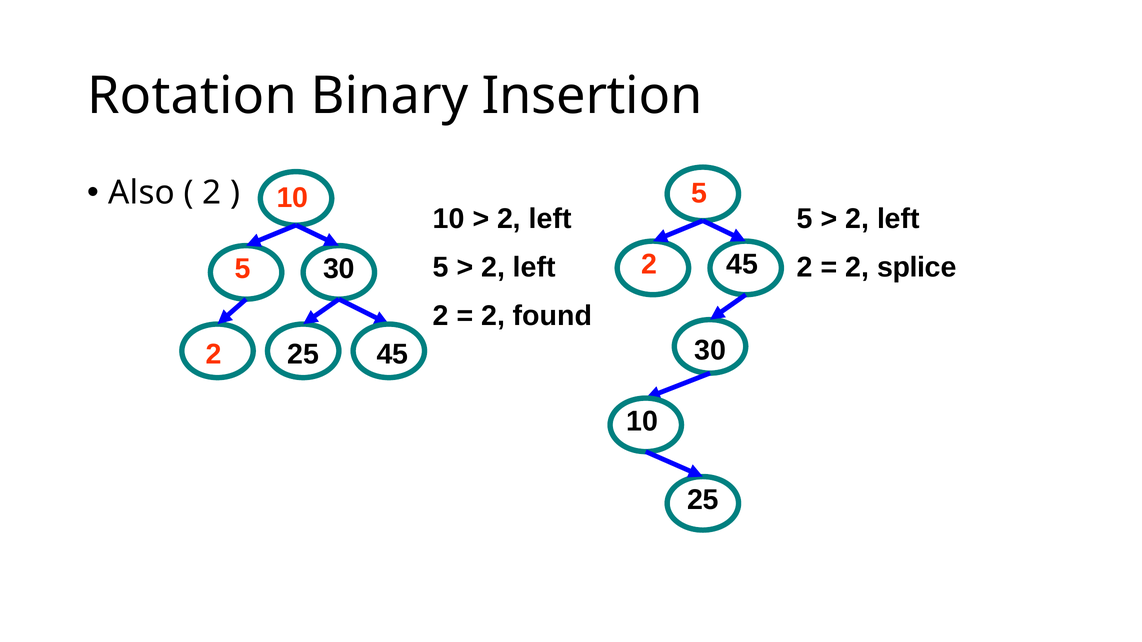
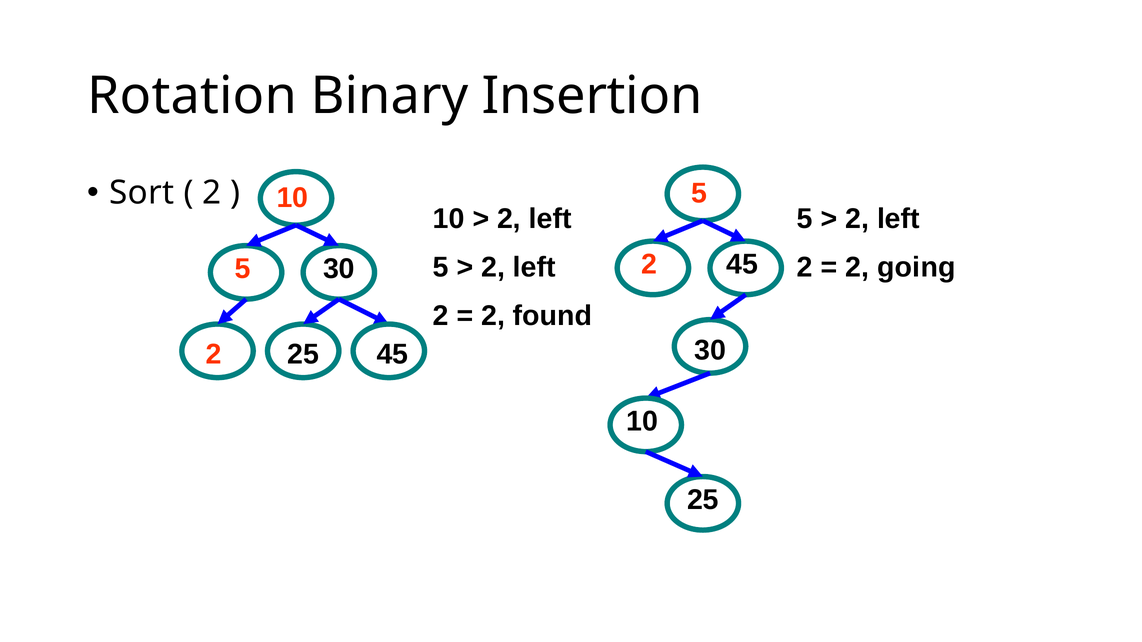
Also: Also -> Sort (142, 193)
splice: splice -> going (916, 268)
